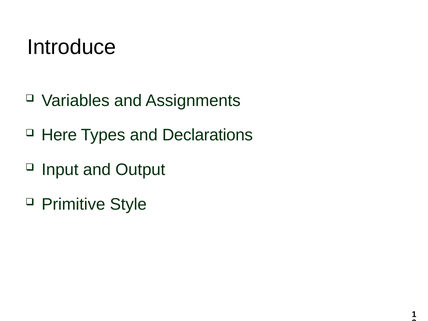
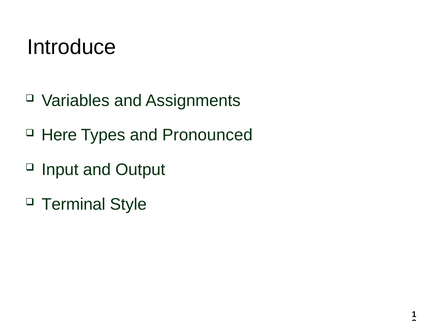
Declarations: Declarations -> Pronounced (207, 135)
Primitive: Primitive -> Terminal (73, 204)
